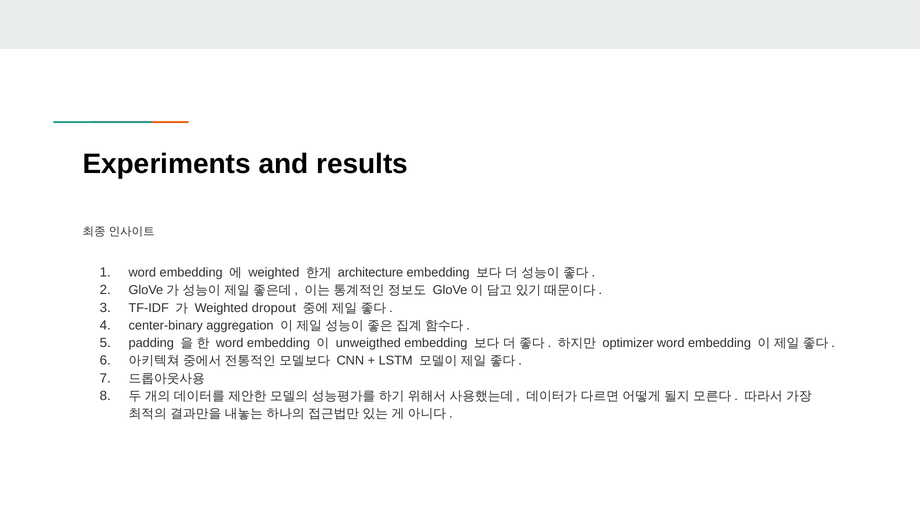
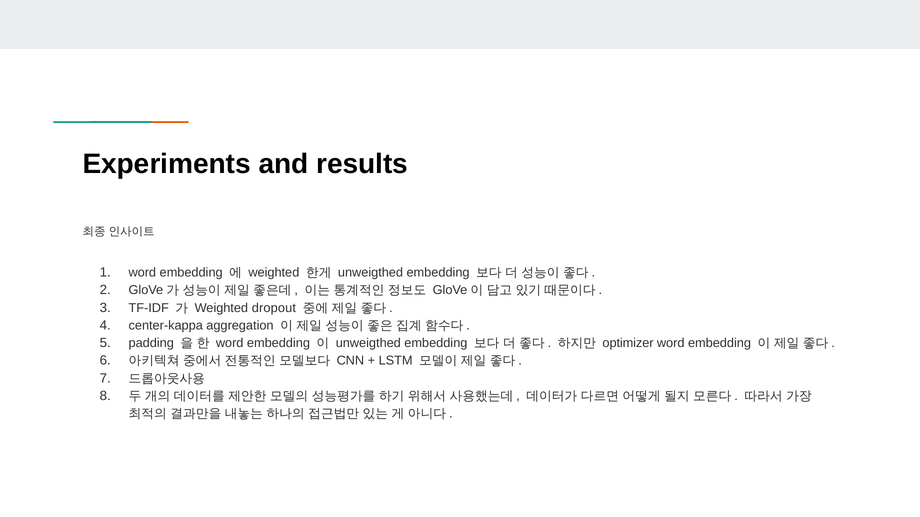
architecture: architecture -> unweigthed (370, 273)
center-binary: center-binary -> center-kappa (166, 326)
